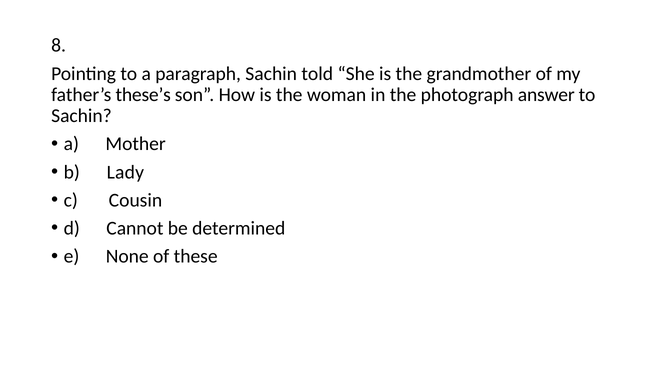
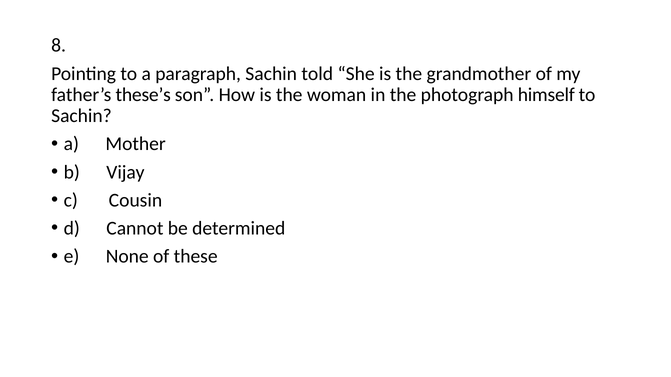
answer: answer -> himself (546, 95)
Lady: Lady -> Vijay (125, 172)
